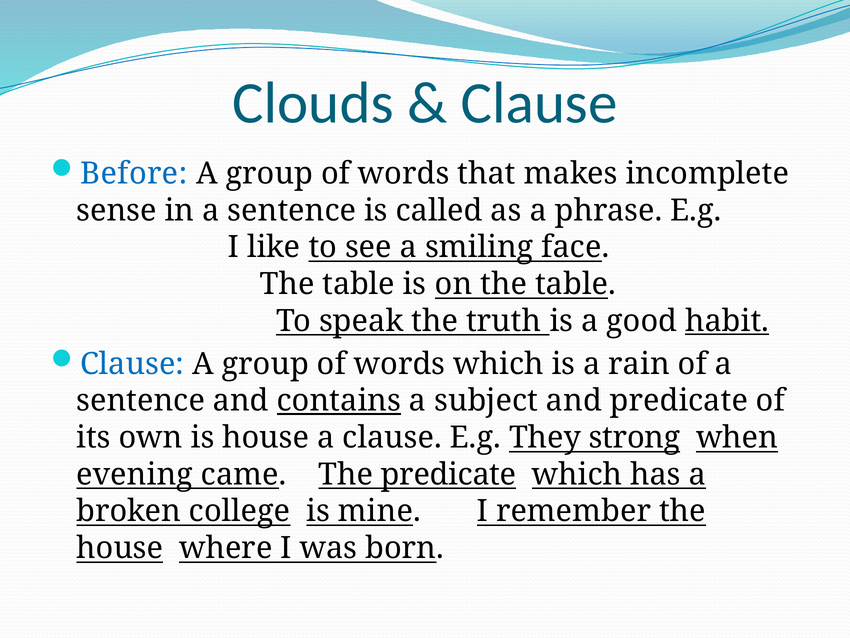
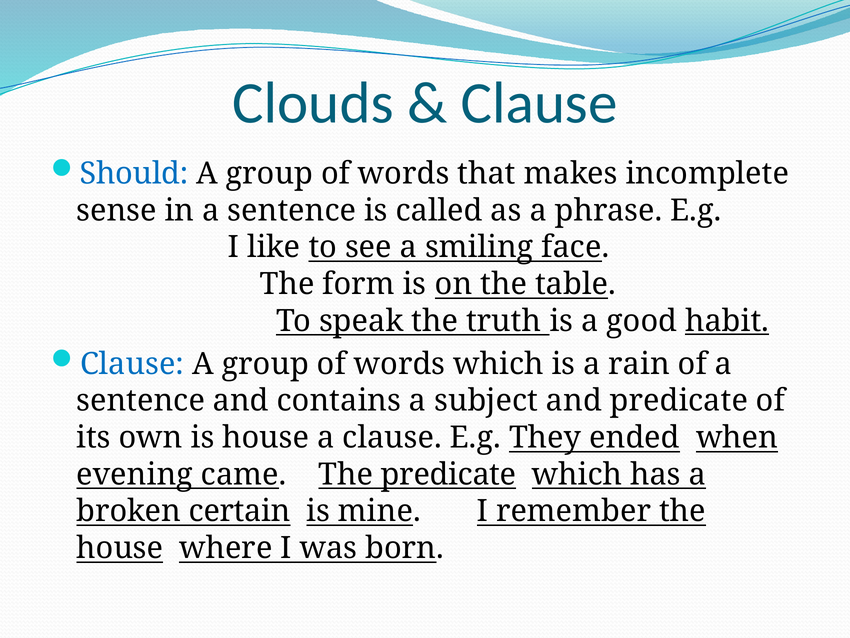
Before: Before -> Should (134, 173)
table: table -> form (359, 284)
contains underline: present -> none (339, 400)
strong: strong -> ended (634, 437)
college: college -> certain (240, 511)
